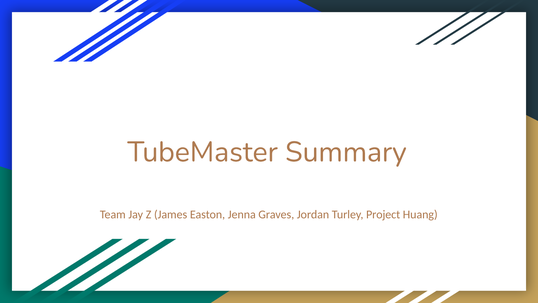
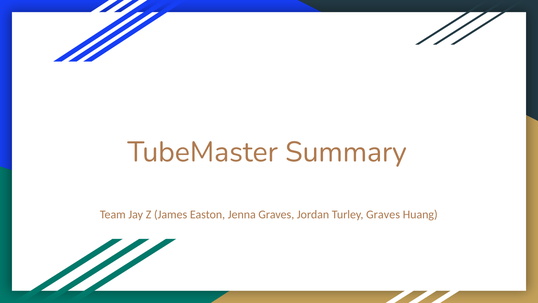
Turley Project: Project -> Graves (383, 214)
